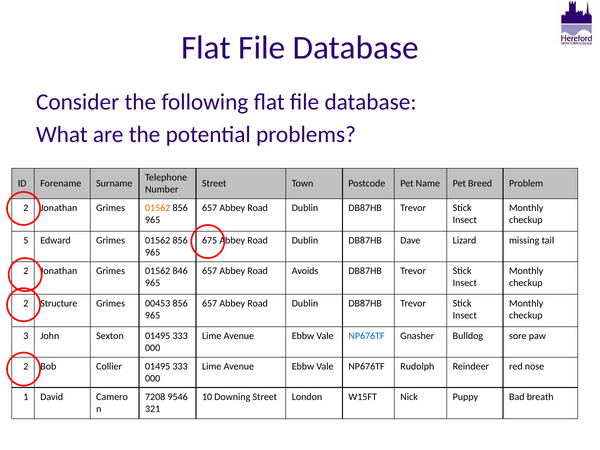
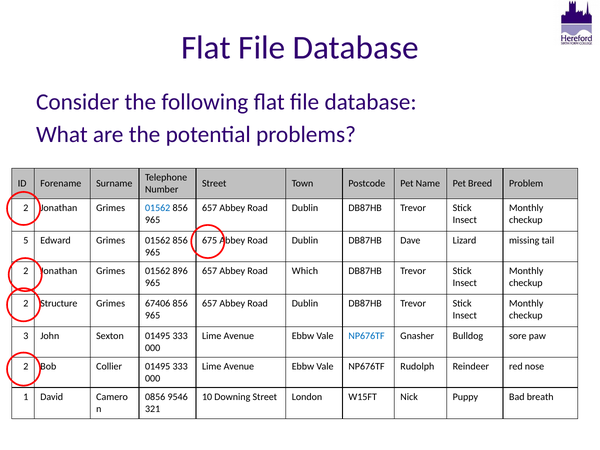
01562 colour: orange -> blue (158, 208)
846: 846 -> 896 (180, 271)
Avoids: Avoids -> Which (305, 271)
00453: 00453 -> 67406 (158, 303)
7208: 7208 -> 0856 (155, 397)
